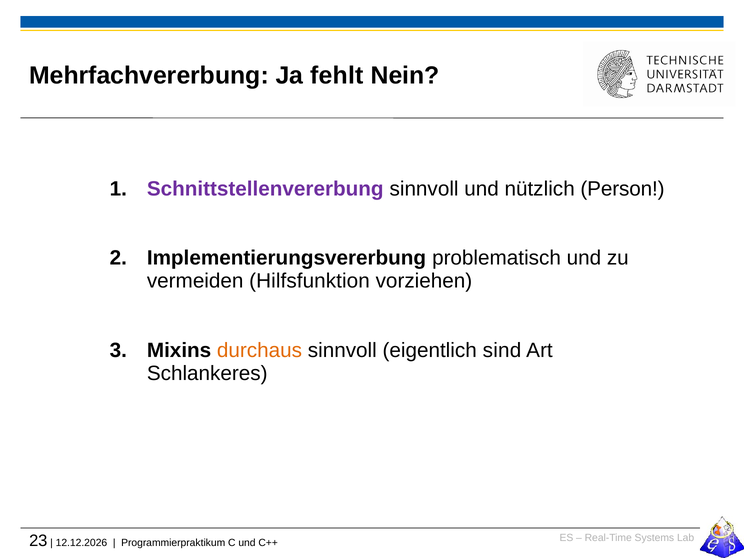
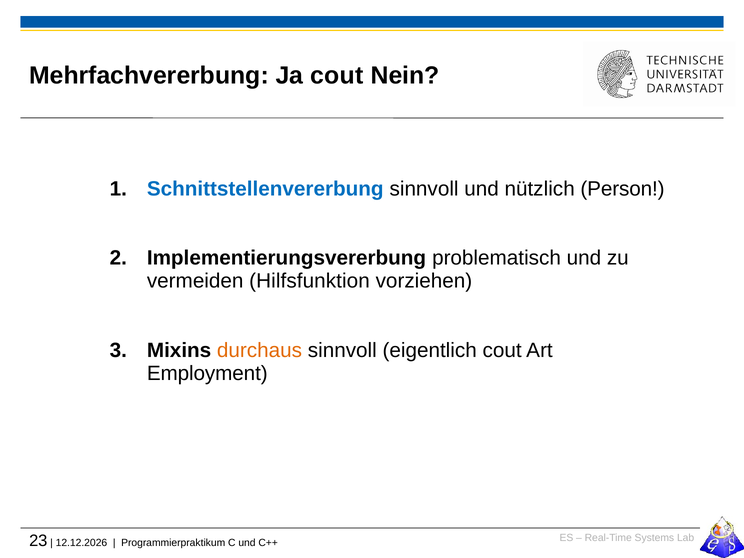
Ja fehlt: fehlt -> cout (337, 76)
Schnittstellenvererbung colour: purple -> blue (265, 189)
eigentlich sind: sind -> cout (502, 350)
Schlankeres: Schlankeres -> Employment (207, 373)
